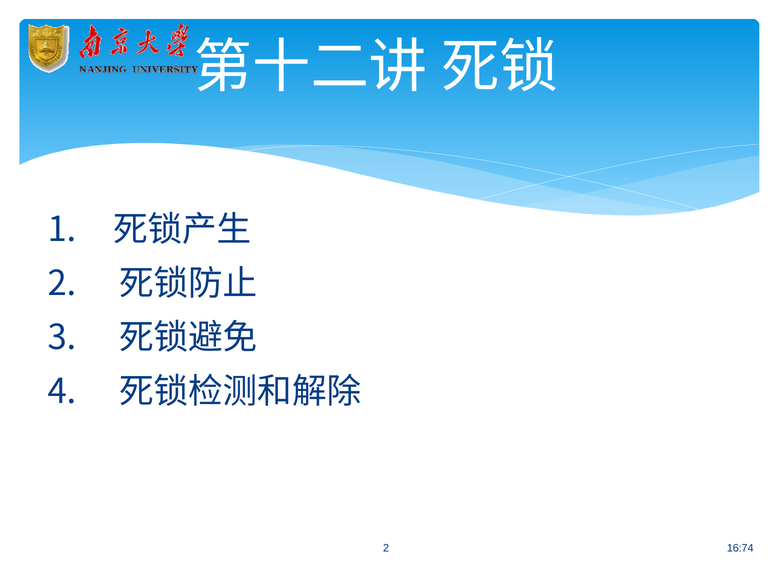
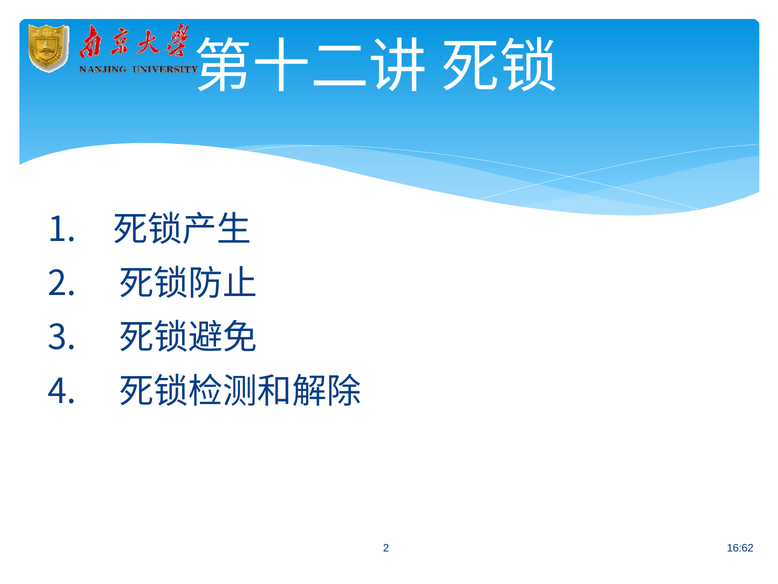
16:74: 16:74 -> 16:62 (740, 548)
